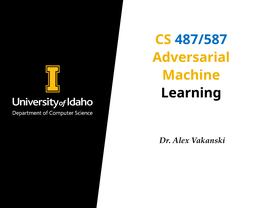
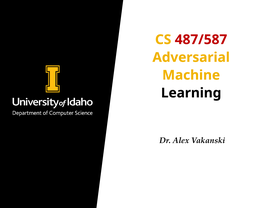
487/587 colour: blue -> red (201, 40)
